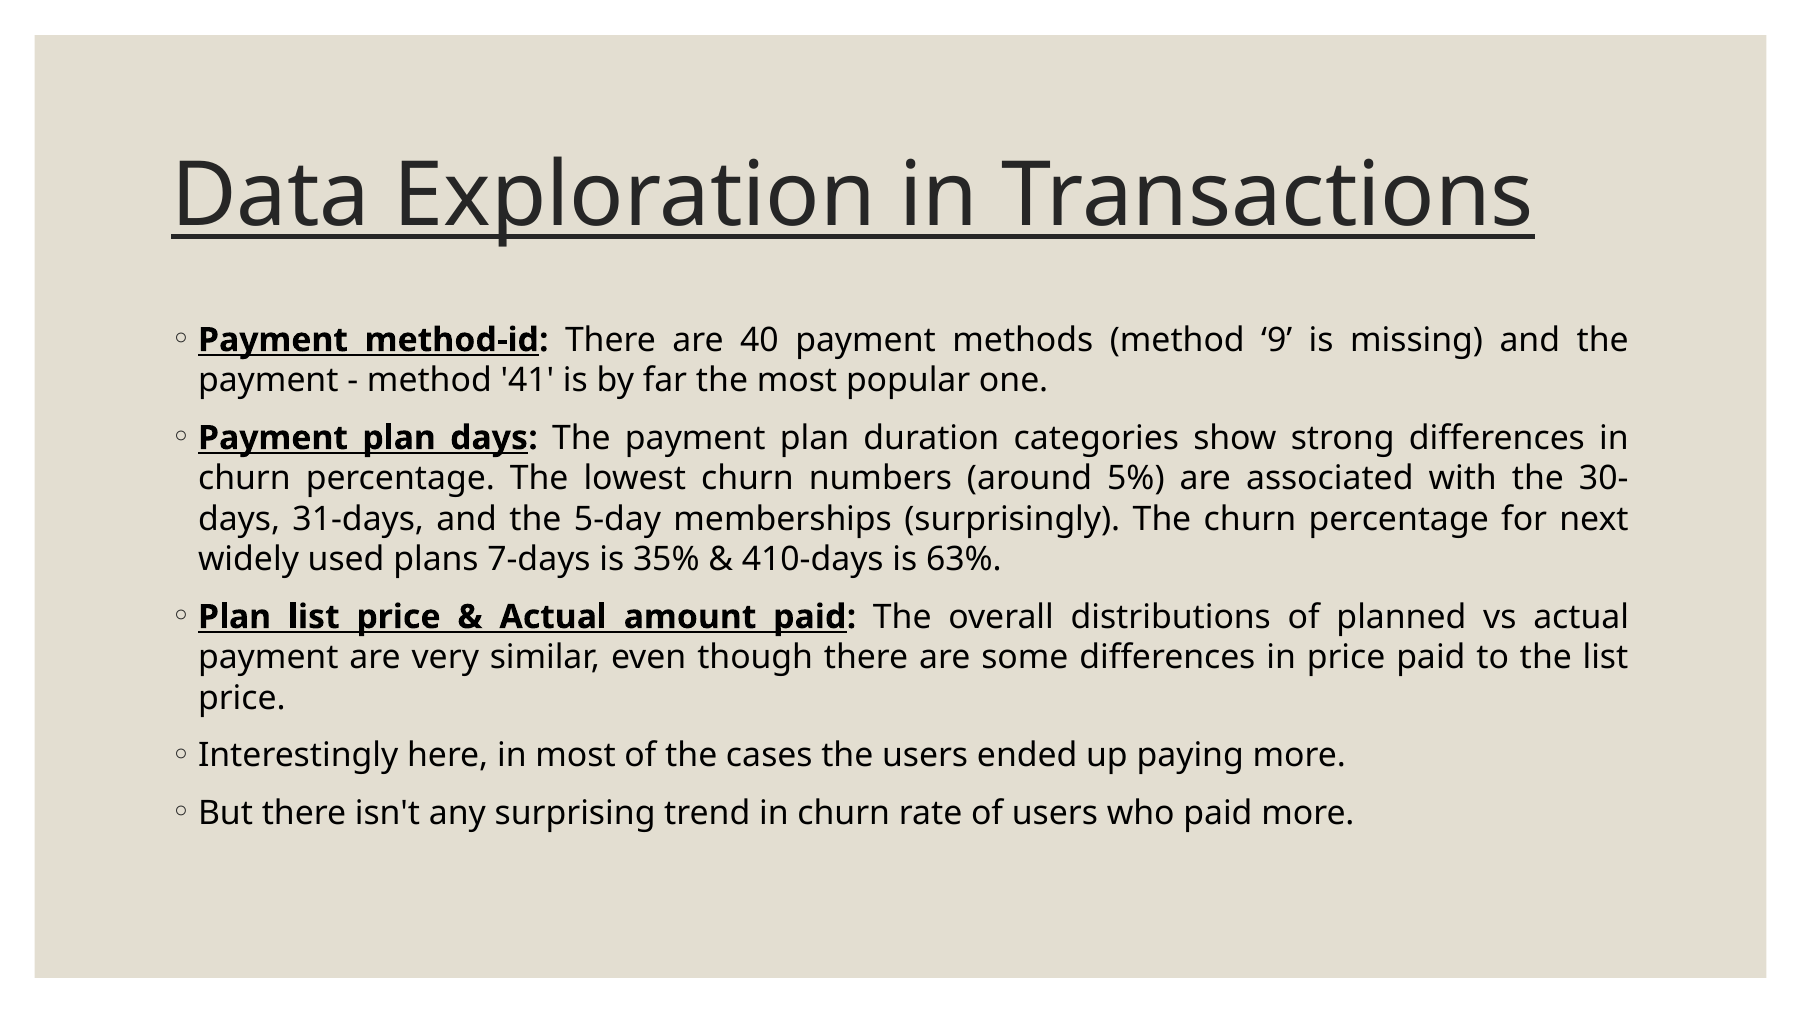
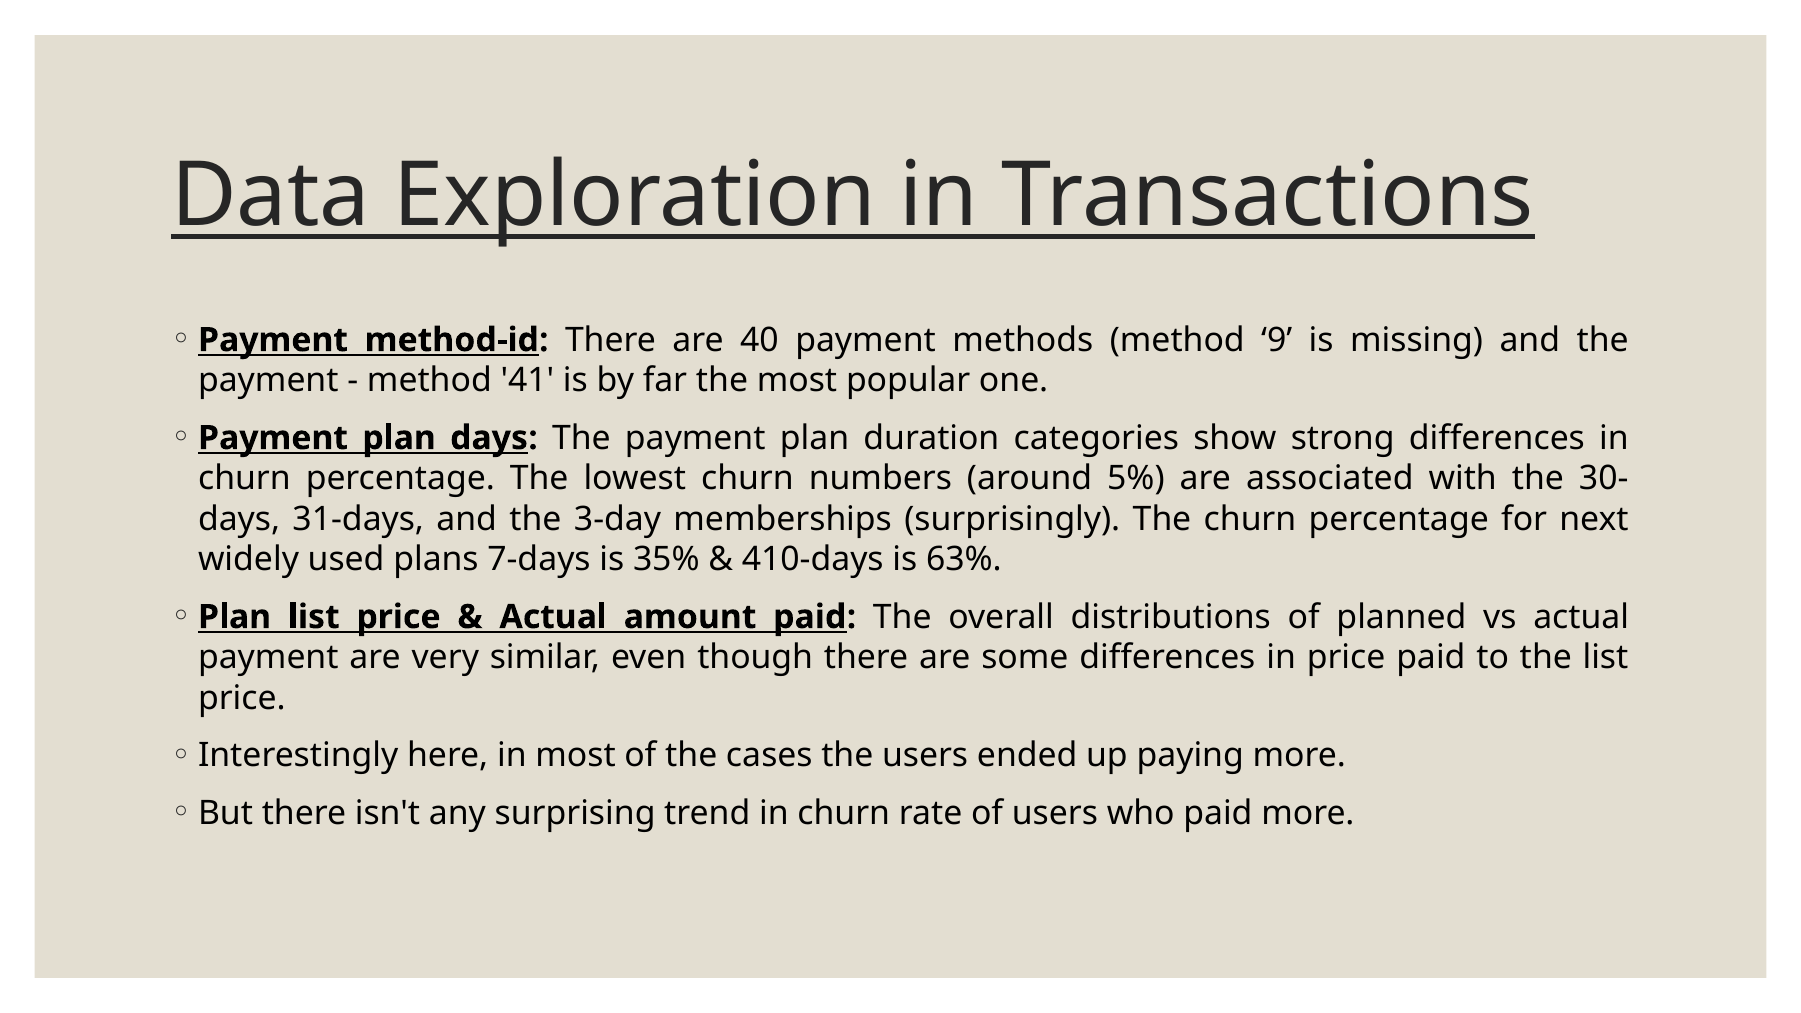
5-day: 5-day -> 3-day (617, 519)
